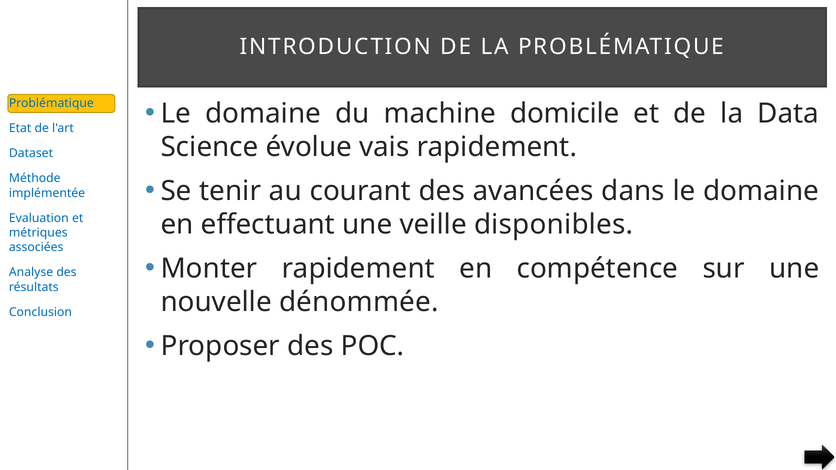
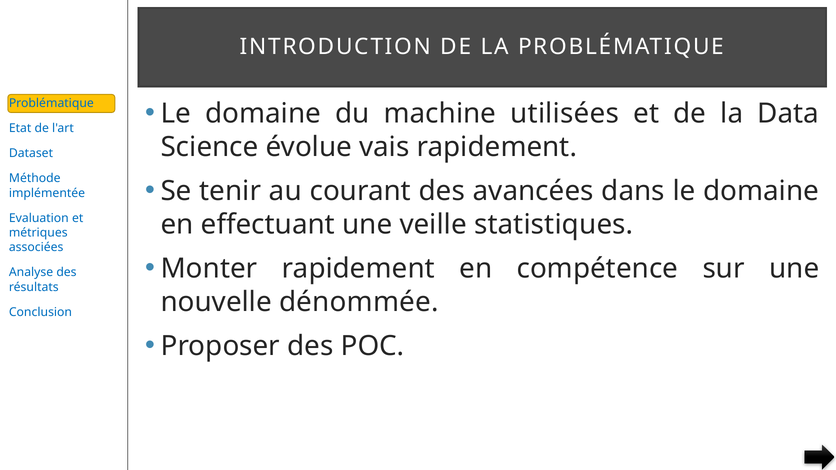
domicile: domicile -> utilisées (565, 114)
disponibles: disponibles -> statistiques (554, 225)
